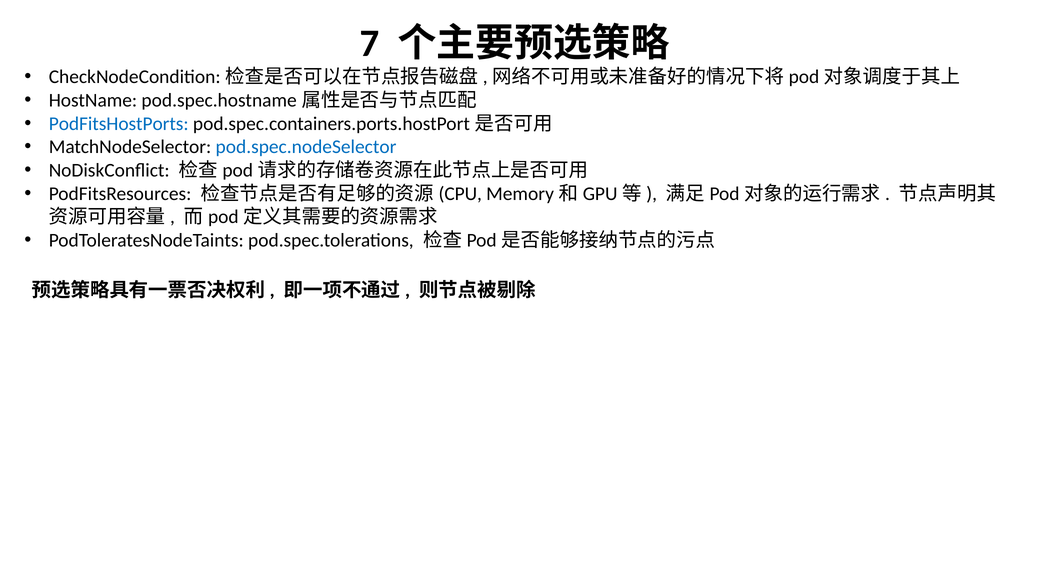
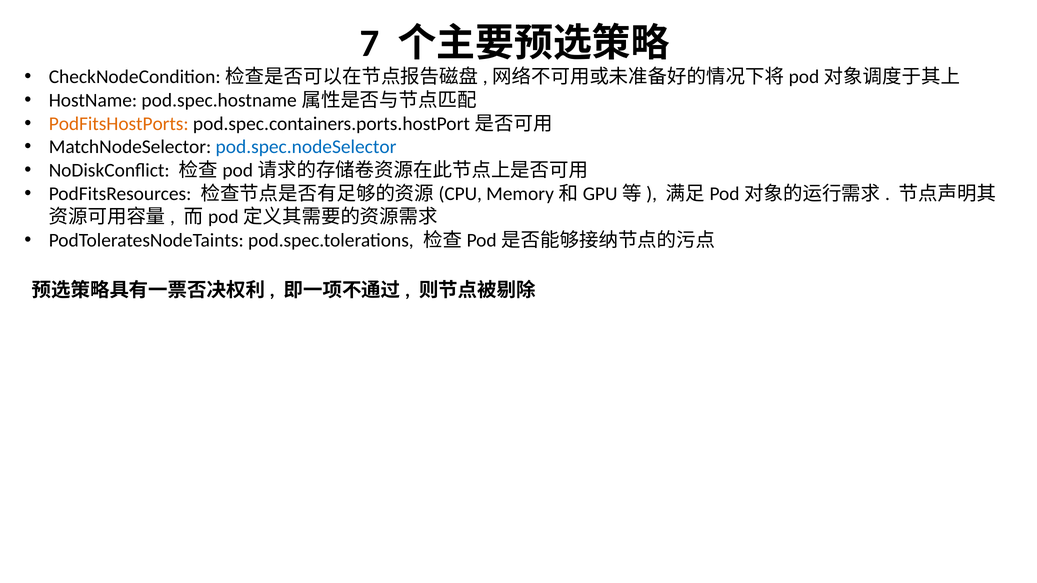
PodFitsHostPorts colour: blue -> orange (119, 124)
